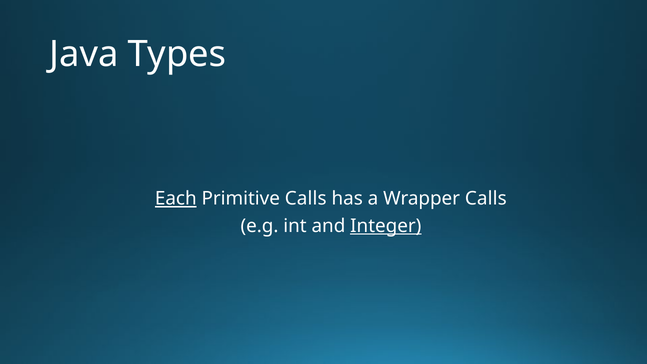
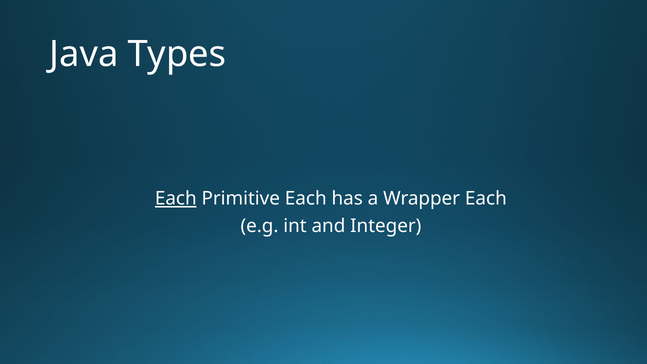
Primitive Calls: Calls -> Each (306, 199)
Wrapper Calls: Calls -> Each (486, 199)
Integer underline: present -> none (386, 226)
